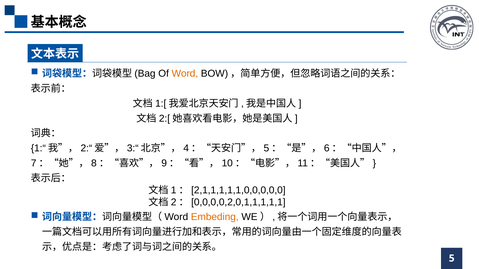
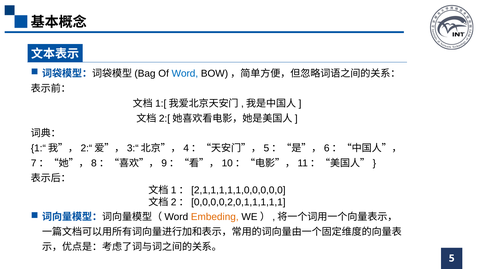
Word colour: orange -> blue (185, 74)
